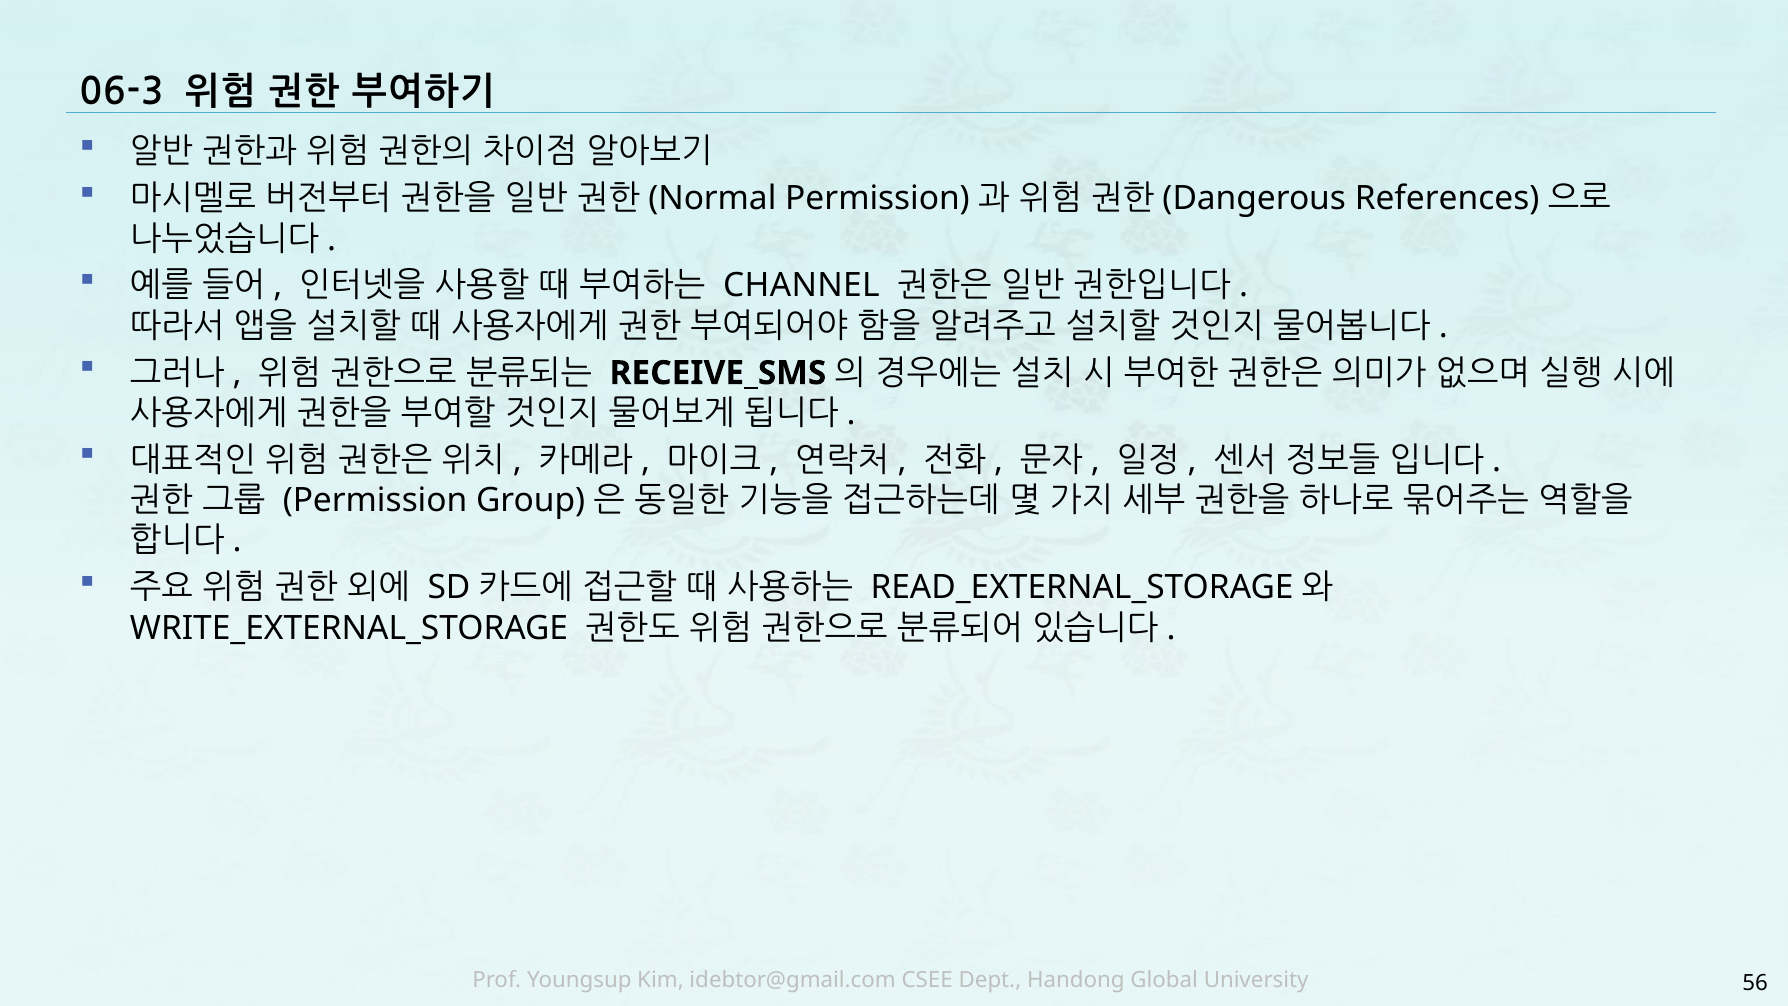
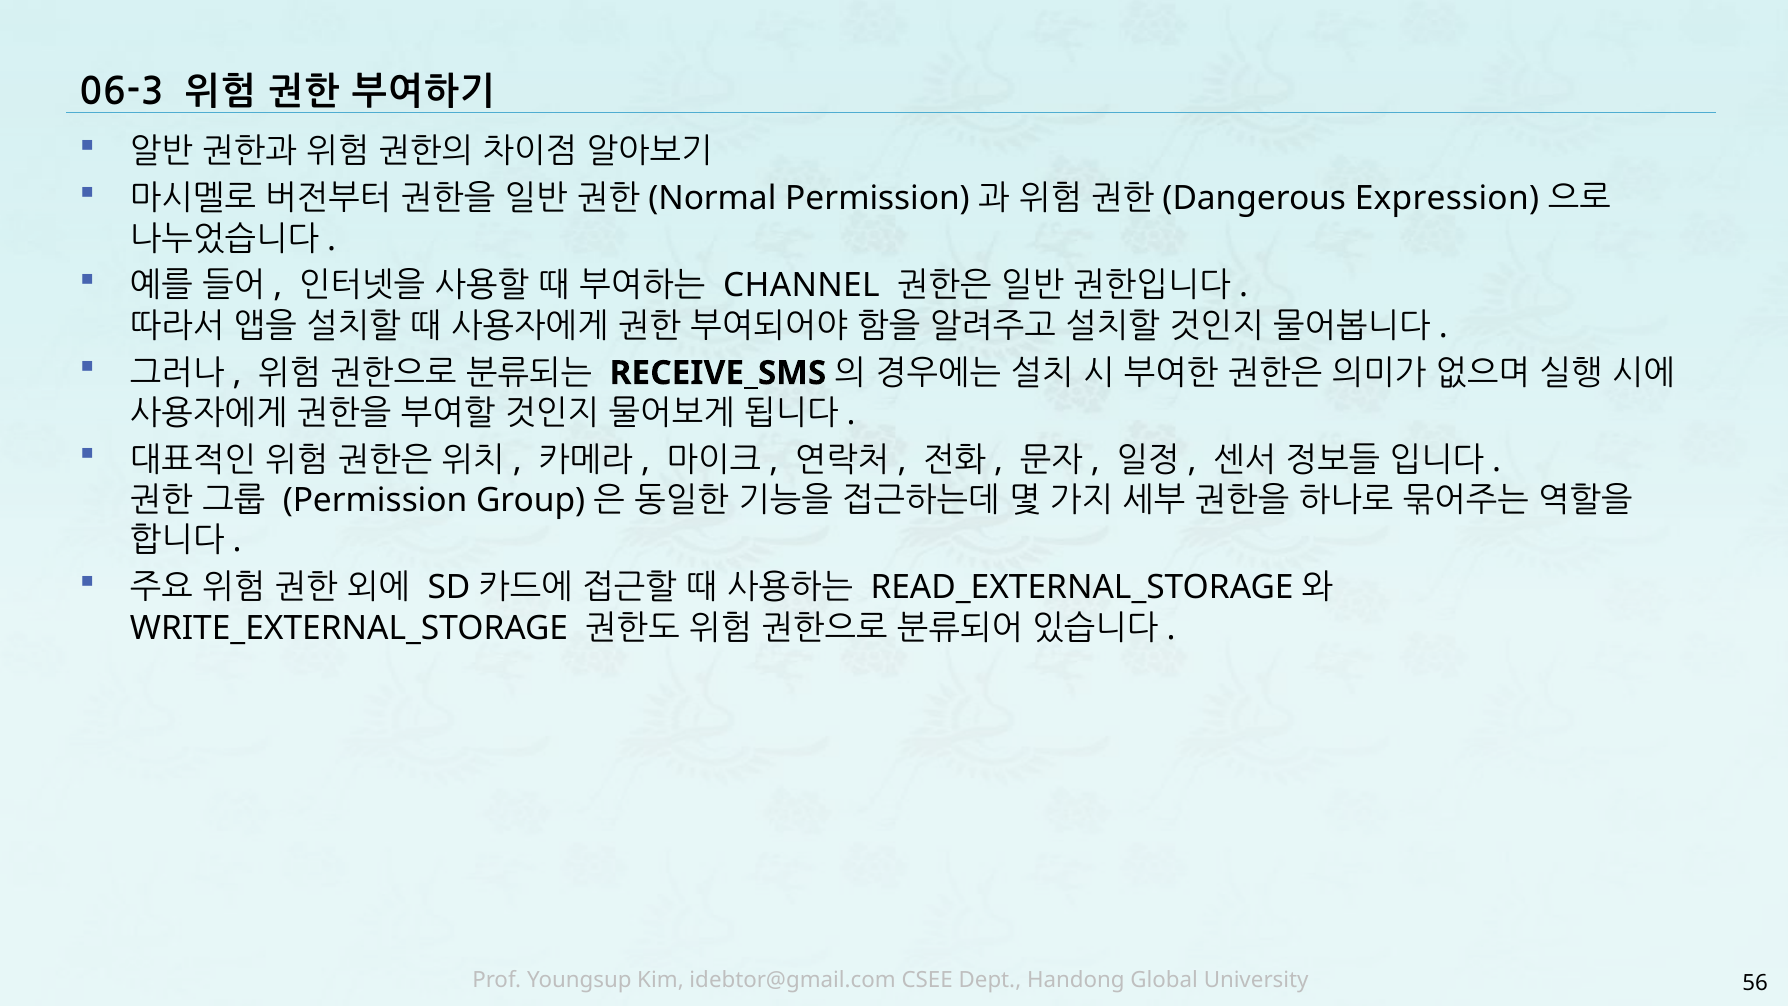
References: References -> Expression (1447, 199)
